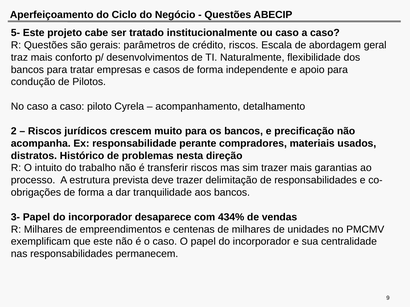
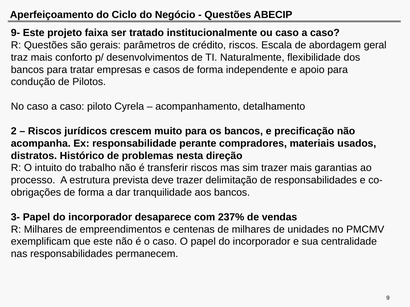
5-: 5- -> 9- (15, 33)
cabe: cabe -> faixa (97, 33)
434%: 434% -> 237% (231, 217)
